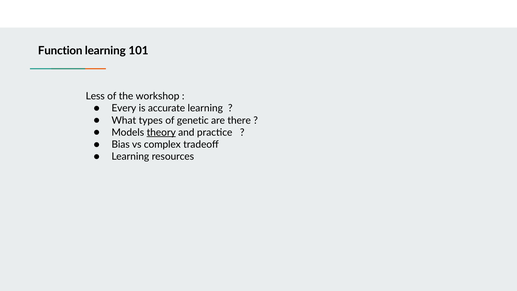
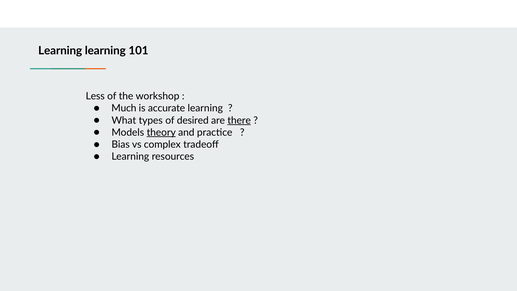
Function: Function -> Learning (60, 51)
Every: Every -> Much (124, 108)
genetic: genetic -> desired (193, 120)
there underline: none -> present (239, 120)
